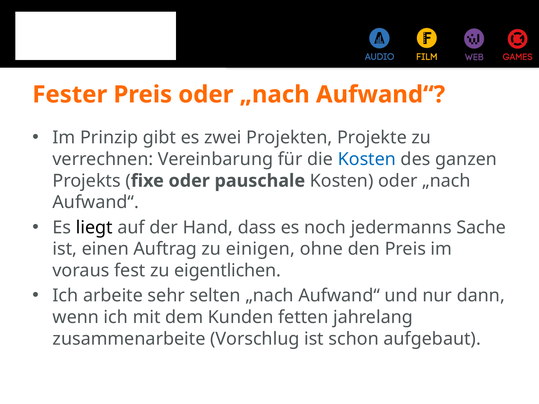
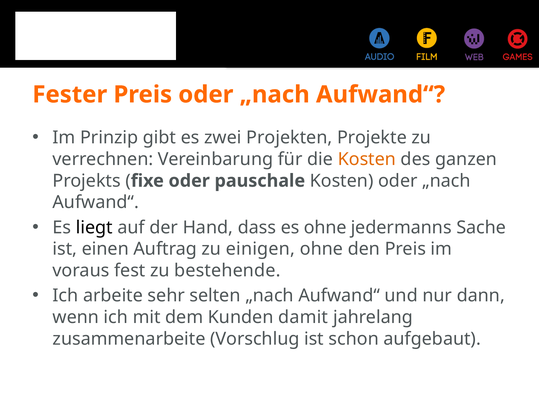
Kosten colour: blue -> orange (367, 159)
es noch: noch -> ohne (325, 228)
eigentlichen: eigentlichen -> bestehende (227, 271)
fetten: fetten -> damit (303, 317)
